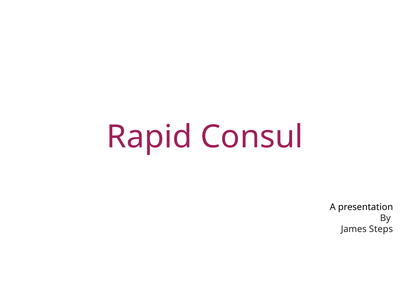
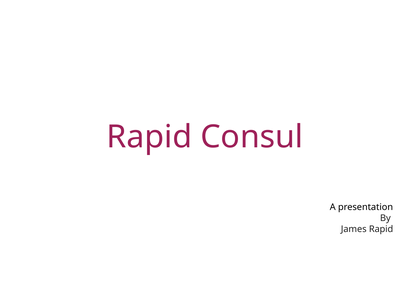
James Steps: Steps -> Rapid (381, 230)
